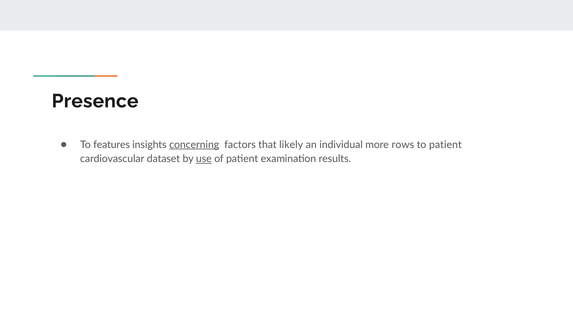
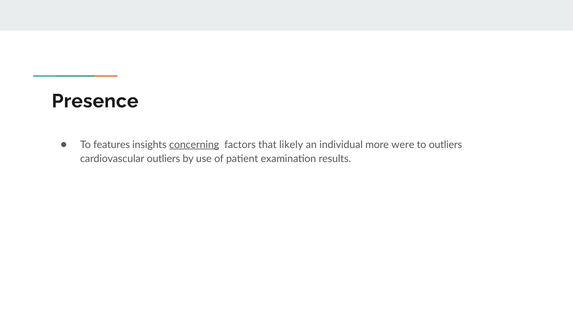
rows: rows -> were (403, 145)
to patient: patient -> outliers (446, 145)
cardiovascular dataset: dataset -> outliers (163, 159)
use underline: present -> none (204, 159)
